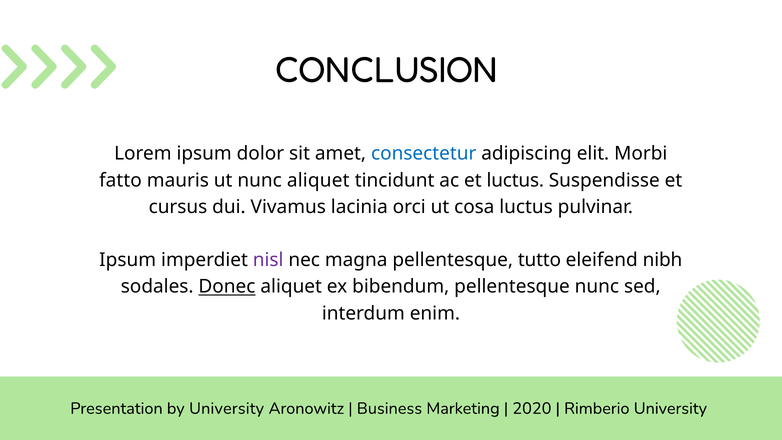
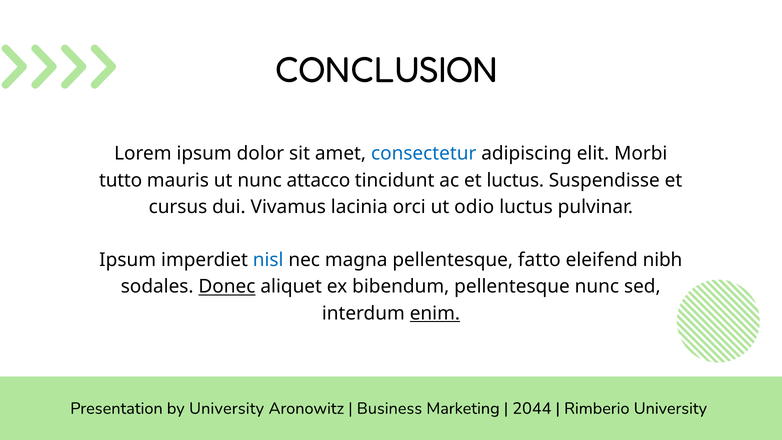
fatto: fatto -> tutto (121, 180)
nunc aliquet: aliquet -> attacco (318, 180)
cosa: cosa -> odio (474, 207)
nisl colour: purple -> blue (268, 260)
tutto: tutto -> fatto (539, 260)
enim underline: none -> present (435, 313)
2020: 2020 -> 2044 (532, 408)
